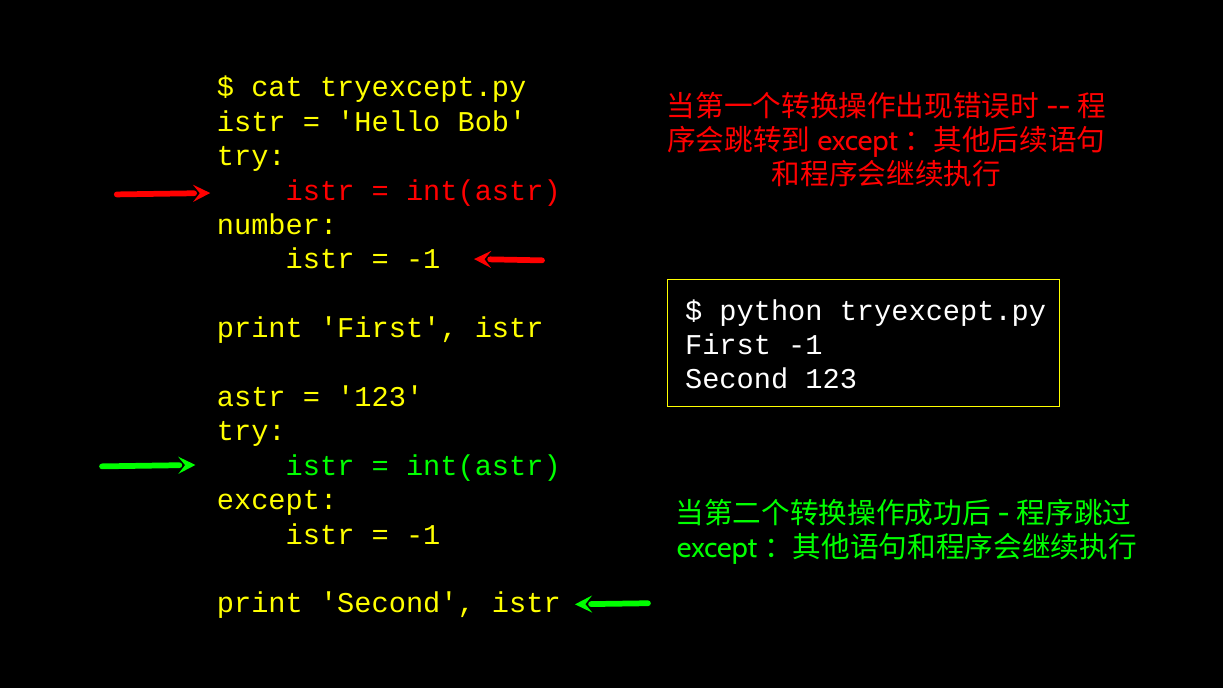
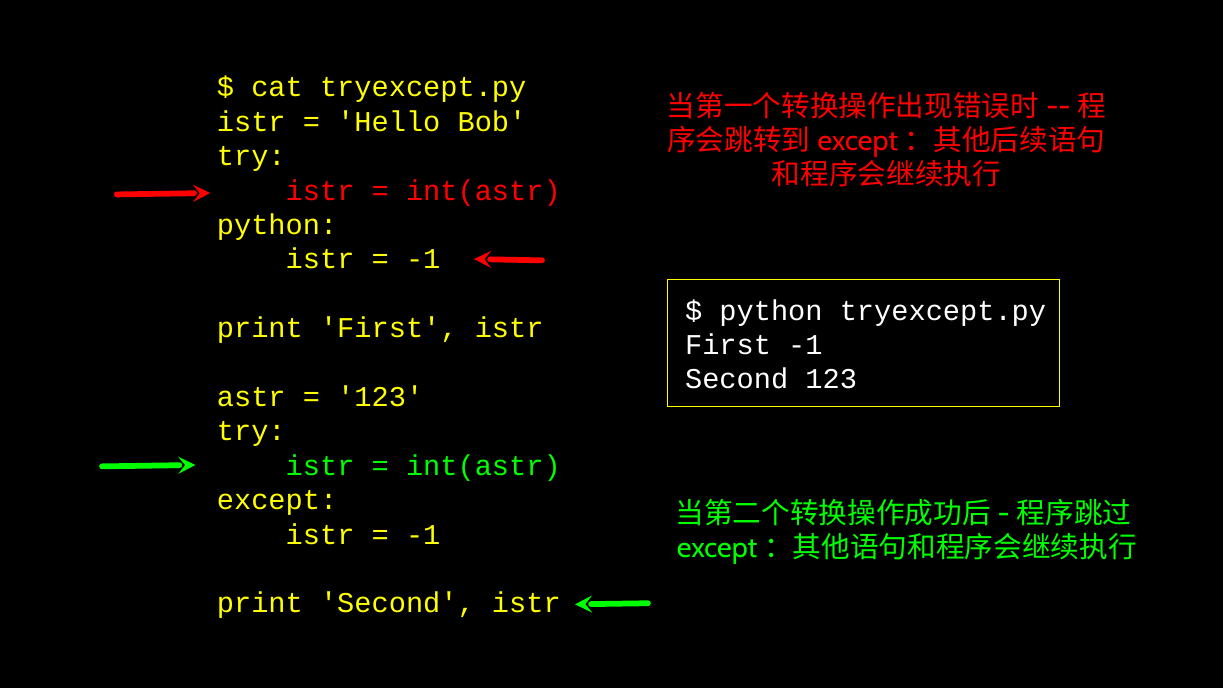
number: number -> python (277, 225)
